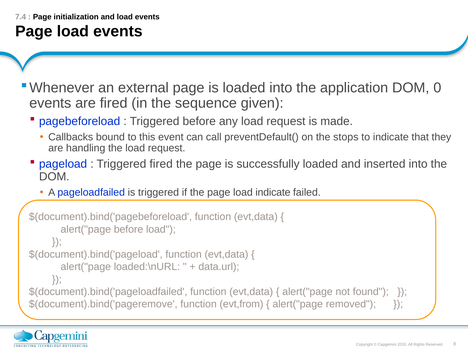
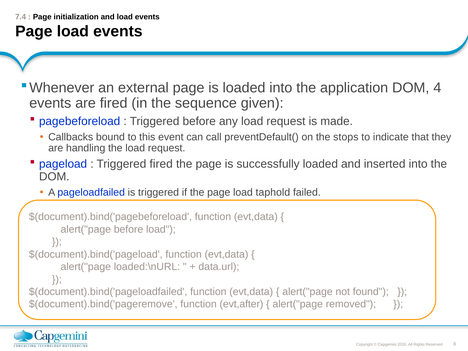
0: 0 -> 4 (437, 88)
load indicate: indicate -> taphold (273, 193)
evt,from: evt,from -> evt,after (241, 304)
